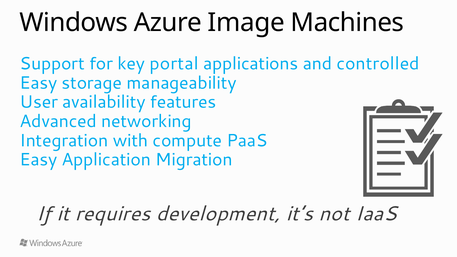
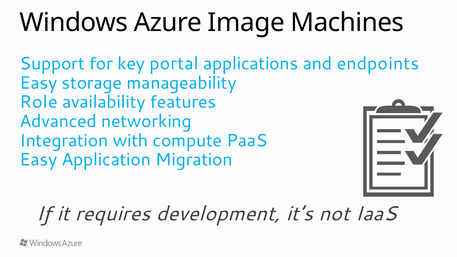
controlled: controlled -> endpoints (378, 64)
User: User -> Role (39, 102)
